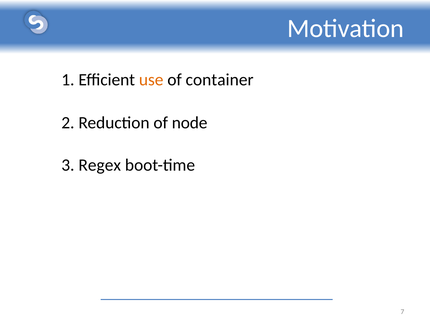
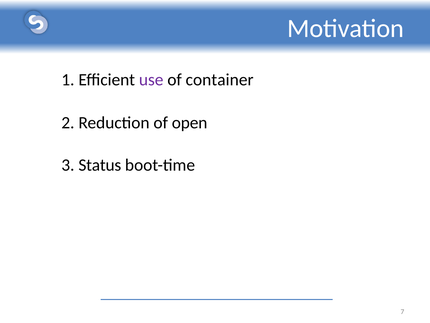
use colour: orange -> purple (151, 80)
node: node -> open (190, 123)
Regex: Regex -> Status (100, 165)
